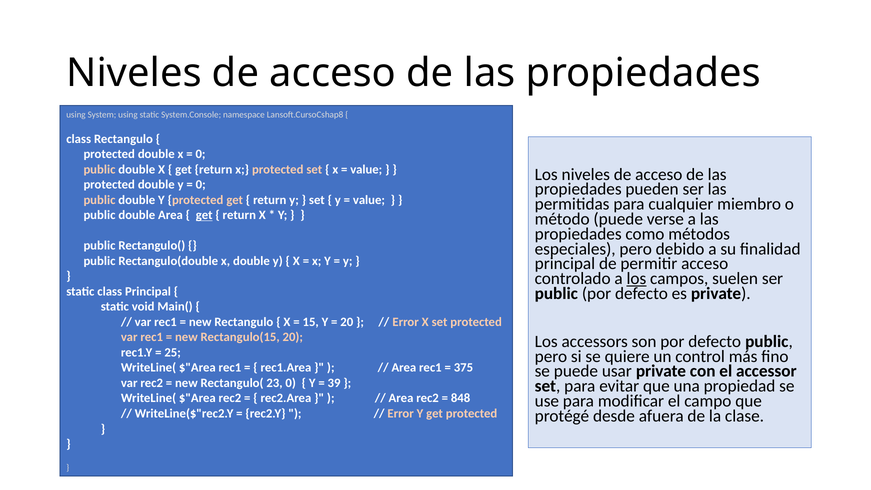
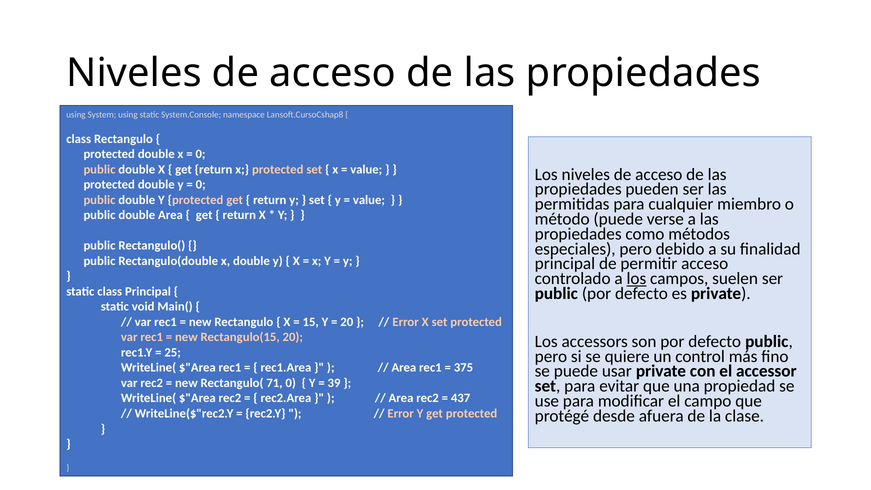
get underline: present -> none (204, 215)
23: 23 -> 71 (274, 383)
848: 848 -> 437 (461, 398)
